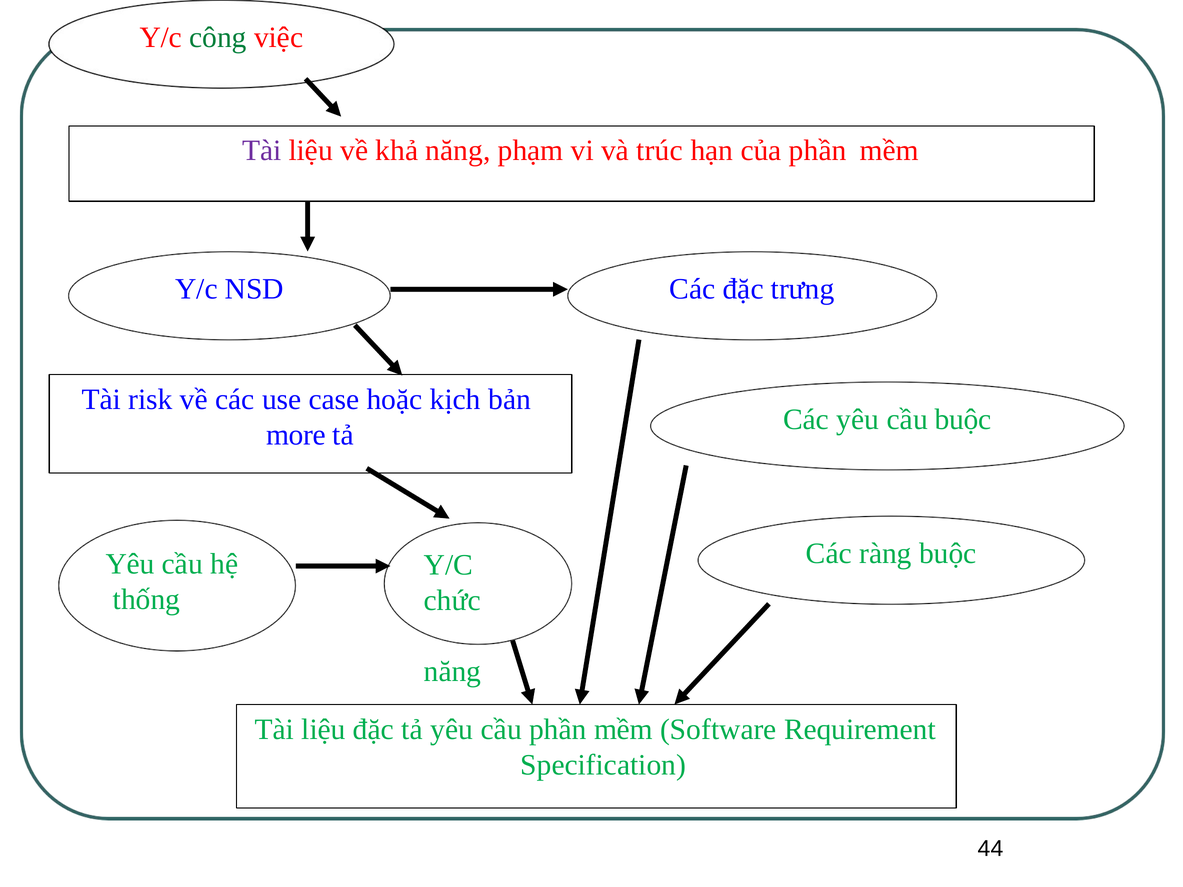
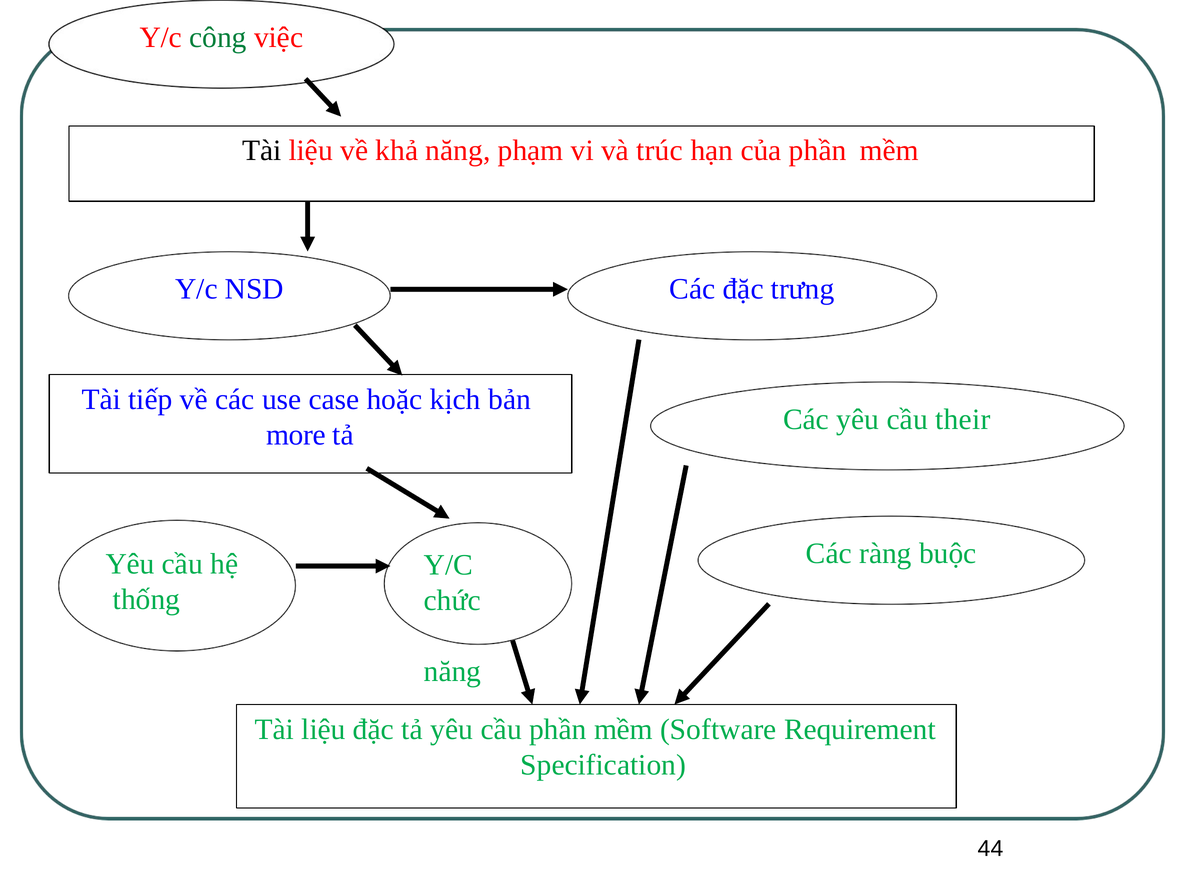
Tài colour: purple -> black (262, 151)
risk: risk -> tiếp (150, 399)
cầu buộc: buộc -> their (963, 419)
